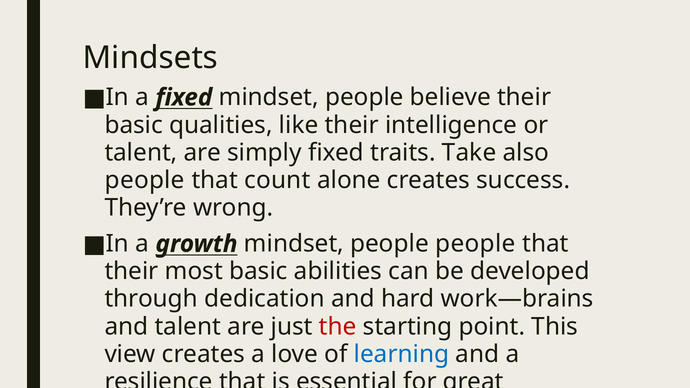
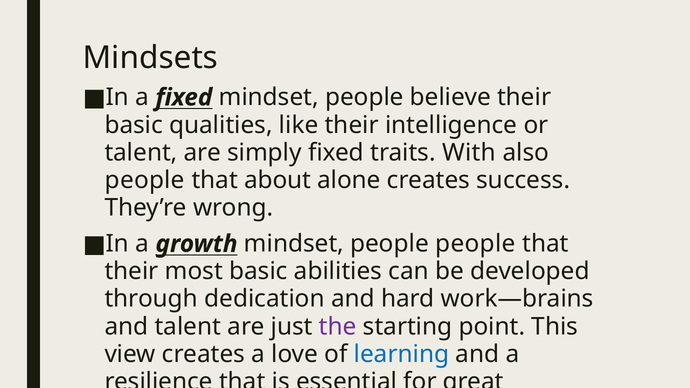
Take: Take -> With (469, 153)
count: count -> about (278, 180)
the colour: red -> purple (338, 327)
